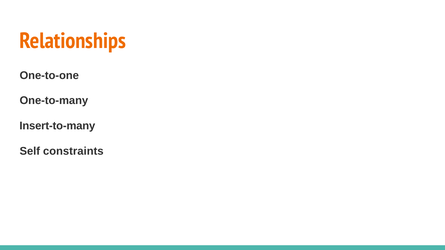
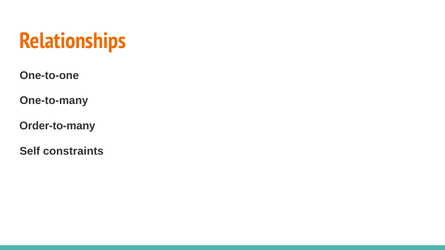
Insert-to-many: Insert-to-many -> Order-to-many (57, 126)
